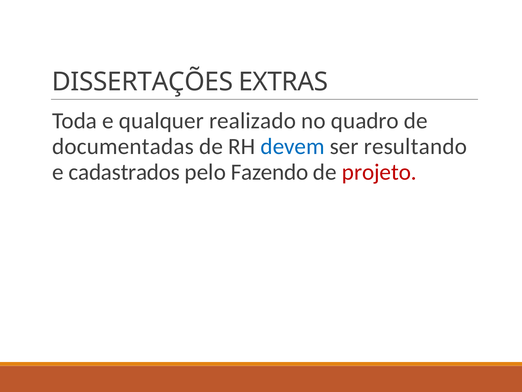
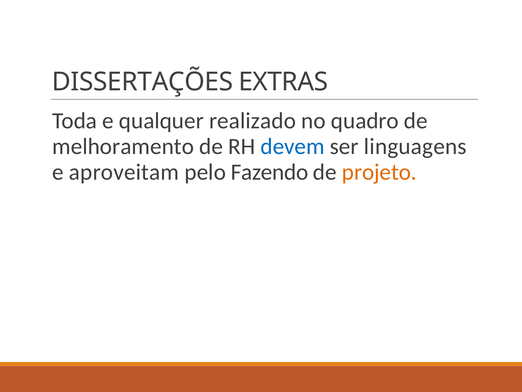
documentadas: documentadas -> melhoramento (123, 146)
resultando: resultando -> linguagens (415, 146)
cadastrados: cadastrados -> aproveitam (124, 172)
projeto colour: red -> orange (379, 172)
